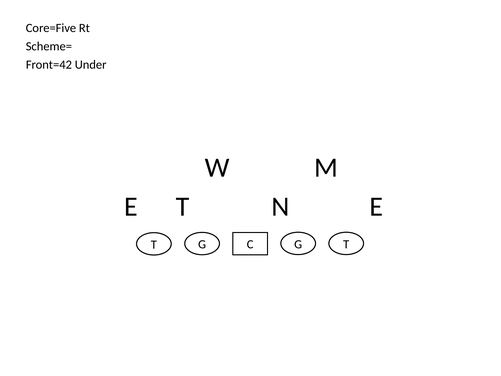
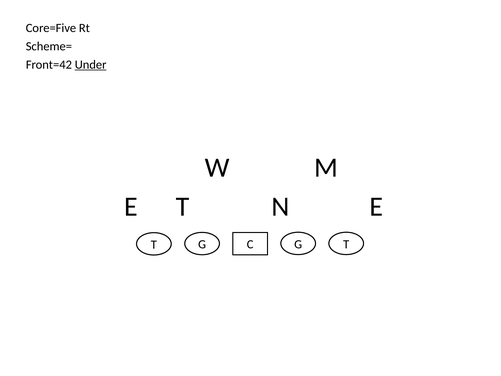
Under underline: none -> present (91, 65)
